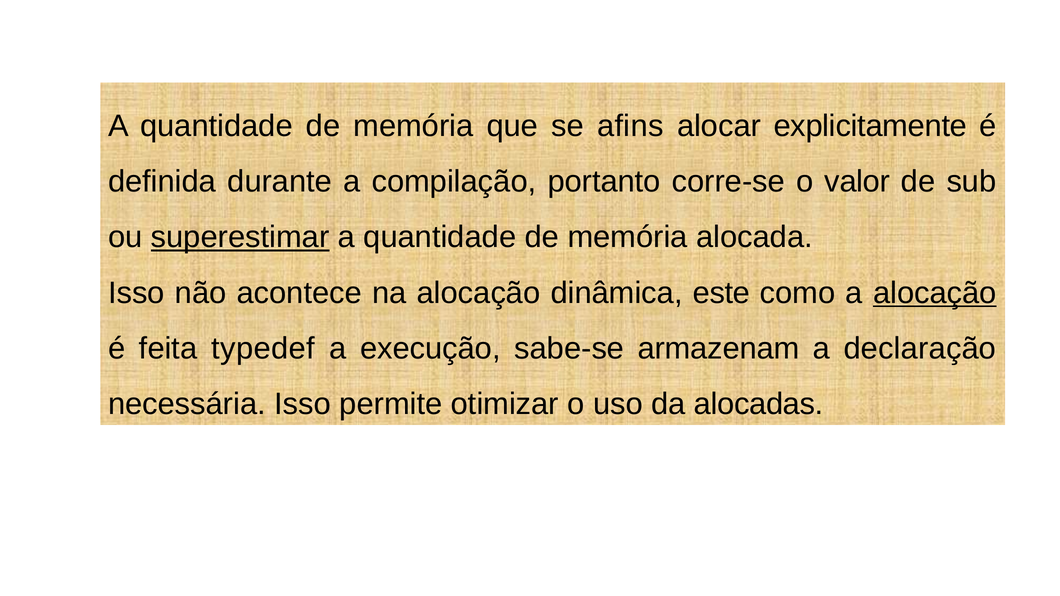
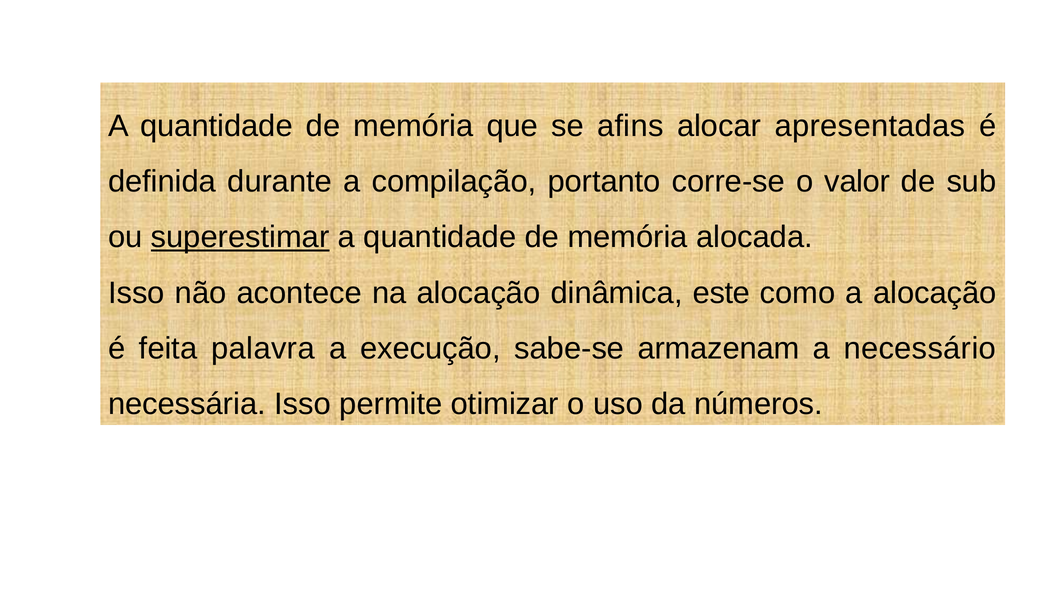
explicitamente: explicitamente -> apresentadas (870, 126)
alocação underline: present -> none (935, 293)
typedef: typedef -> palavra (263, 349)
declaração: declaração -> necessário (920, 349)
alocadas: alocadas -> números (758, 404)
